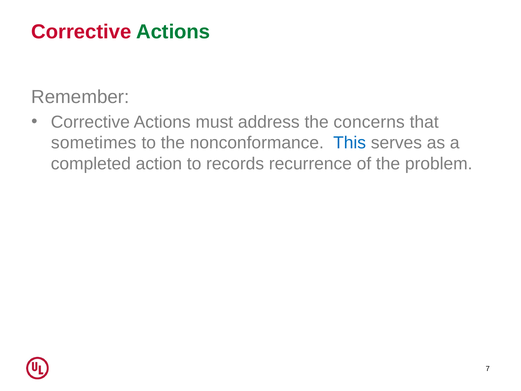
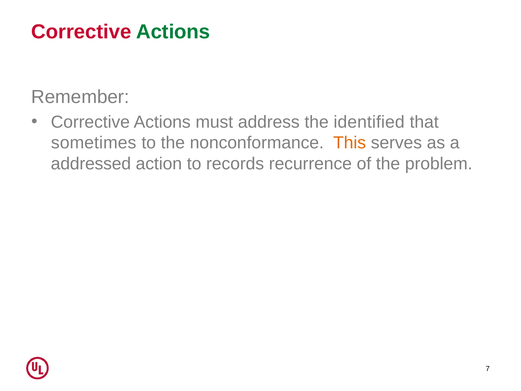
concerns: concerns -> identified (369, 122)
This colour: blue -> orange (350, 143)
completed: completed -> addressed (91, 164)
